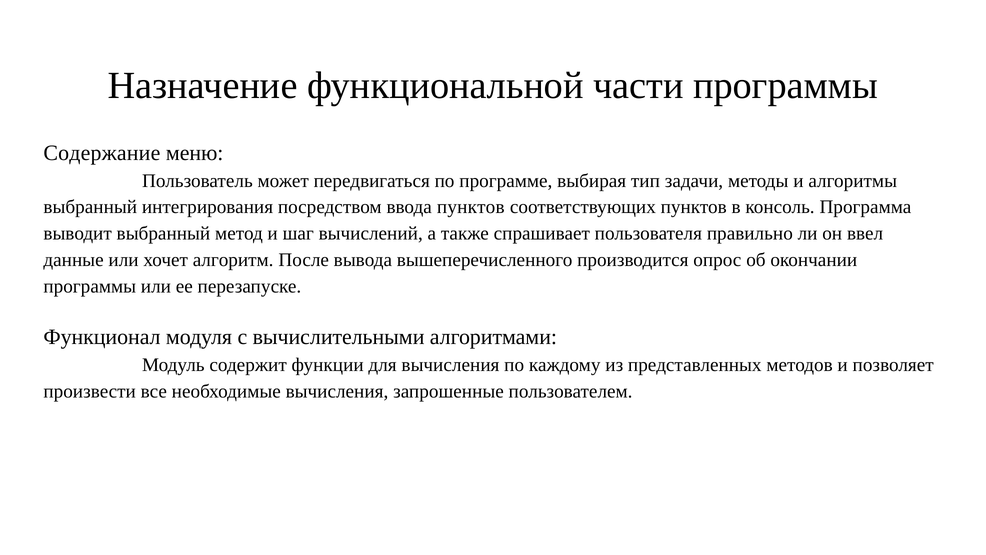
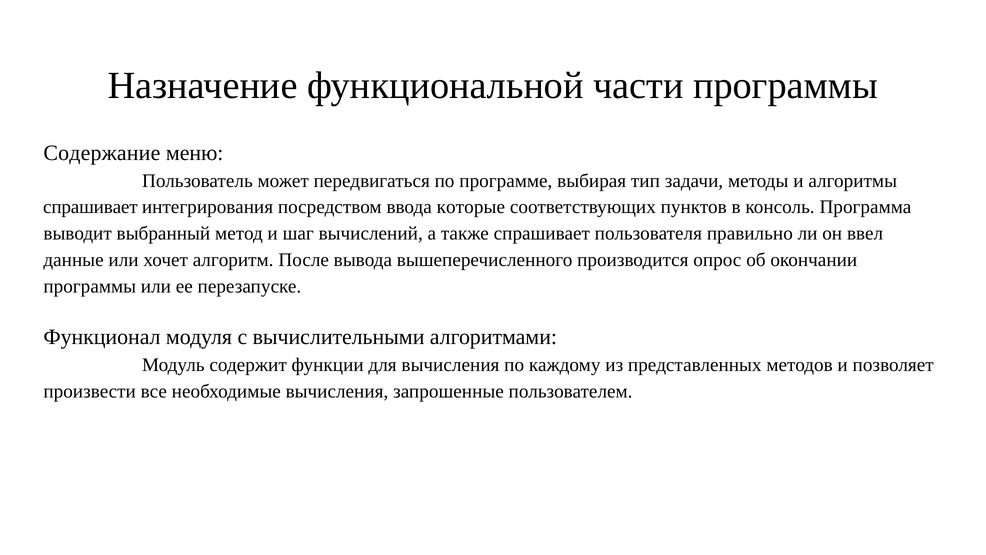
выбранный: выбранный -> спрашивает (90, 207)
ввода пунктов: пунктов -> которые (471, 207)
